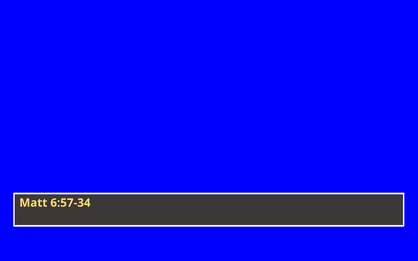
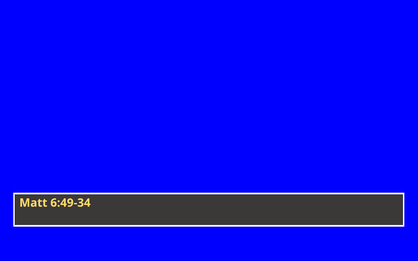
6:57-34: 6:57-34 -> 6:49-34 (70, 203)
